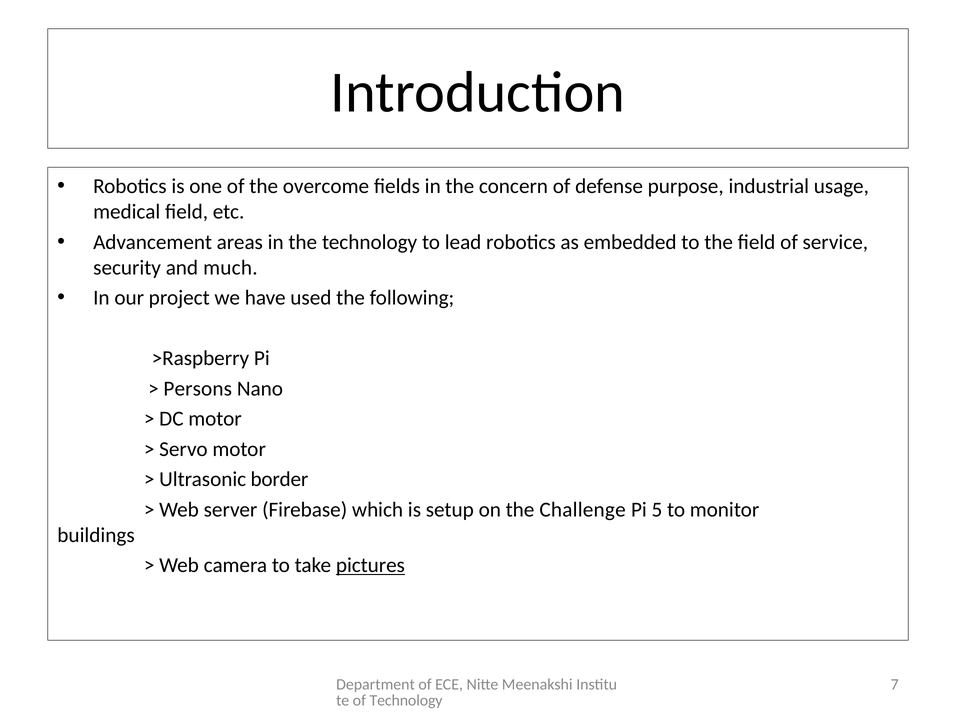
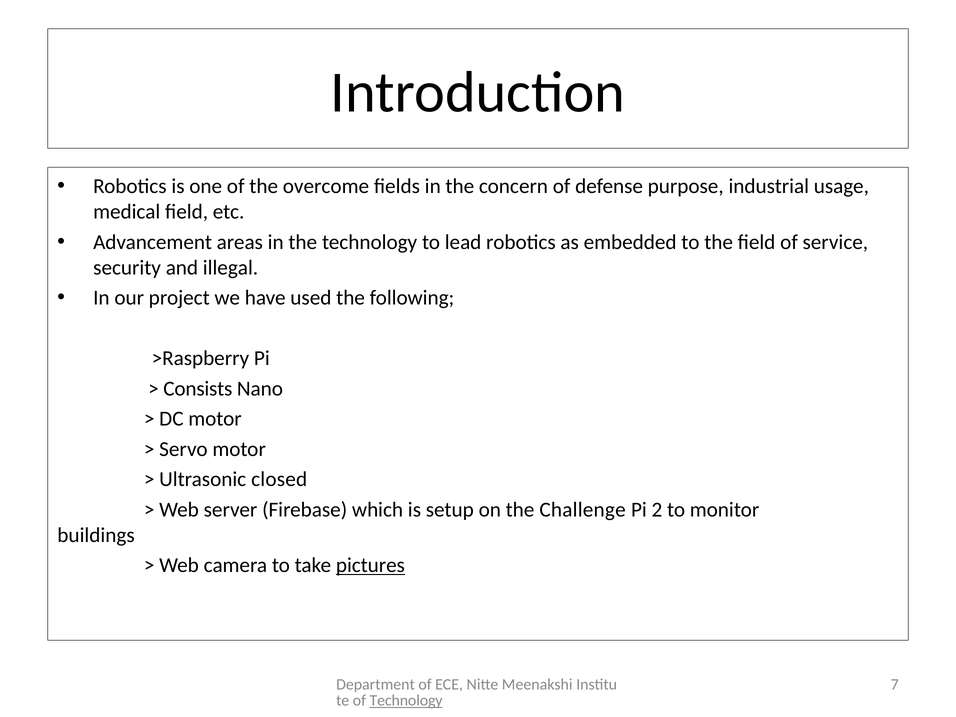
much: much -> illegal (231, 268)
Persons: Persons -> Consists (198, 389)
border: border -> closed (279, 479)
5: 5 -> 2 (657, 510)
Technology underline: none -> present (406, 700)
